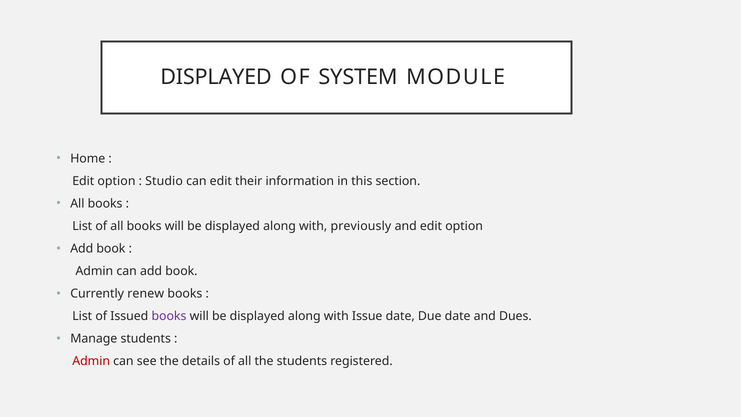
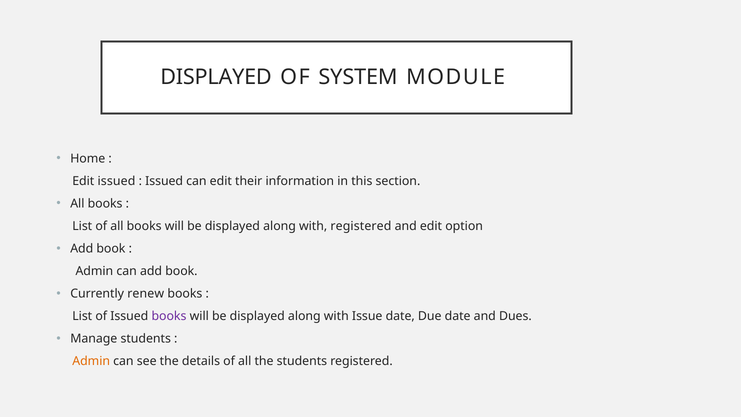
option: option -> issued (116, 181)
Studio: Studio -> Issued (164, 181)
with previously: previously -> registered (361, 226)
Admin colour: red -> orange (91, 361)
